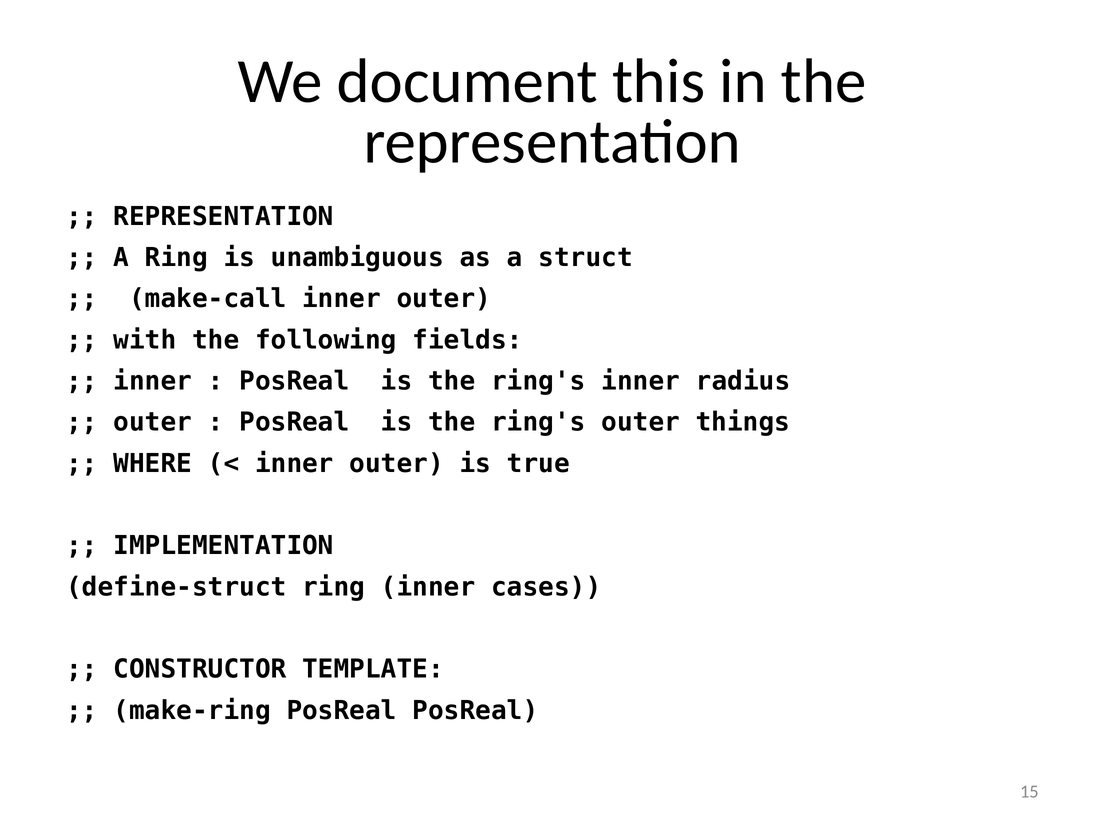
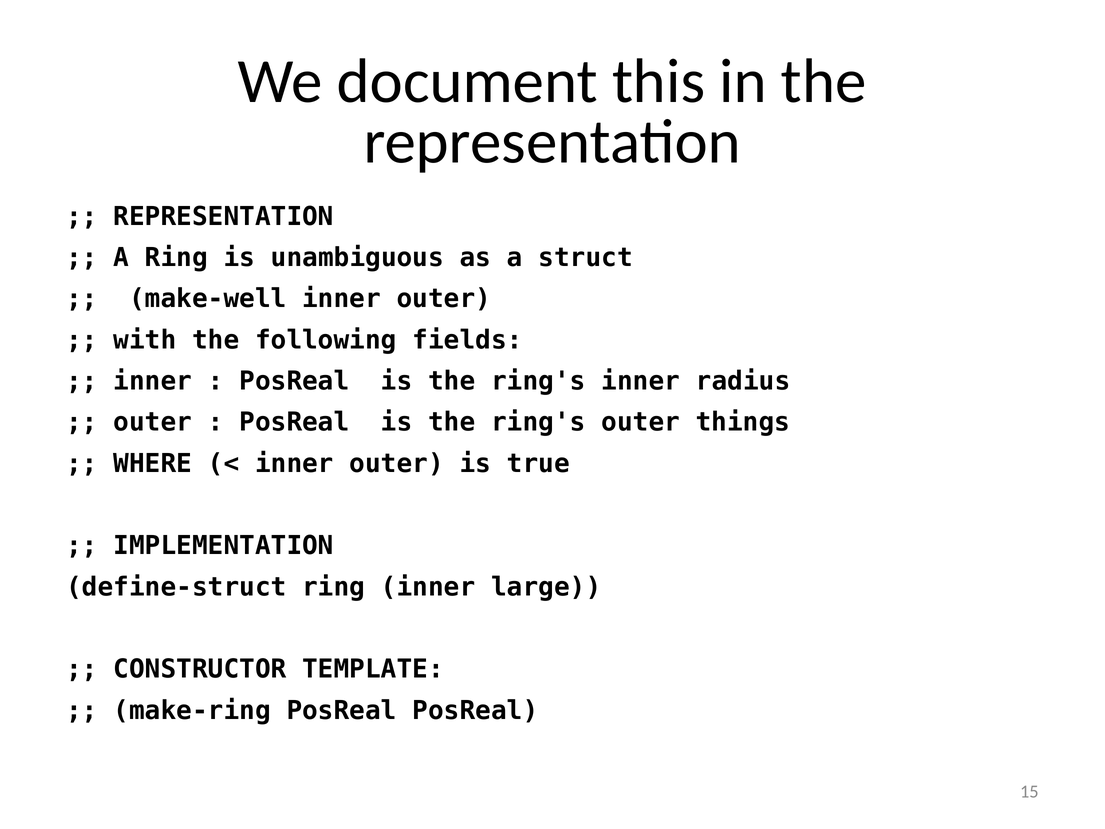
make-call: make-call -> make-well (208, 299)
cases: cases -> large (546, 587)
